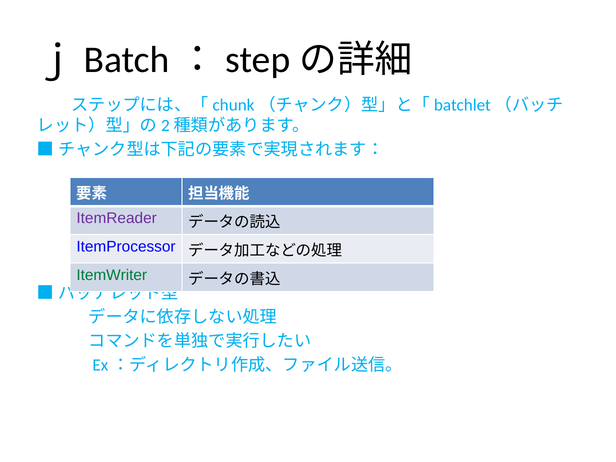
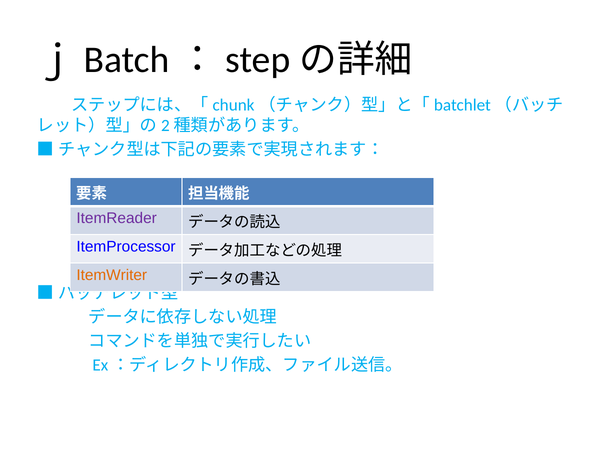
ItemWriter colour: green -> orange (112, 275)
